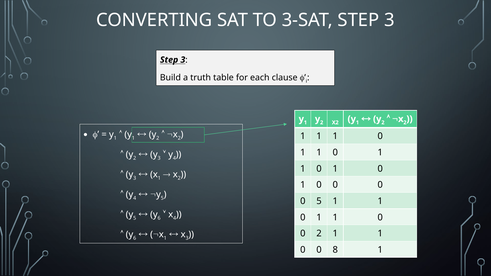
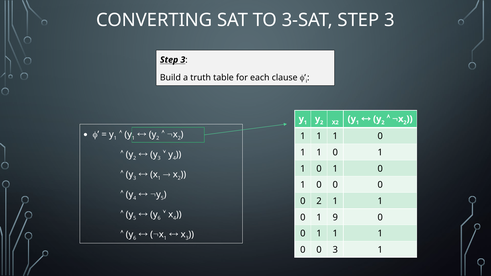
0 5: 5 -> 2 (319, 201)
1: 1 -> 9 (335, 217)
2: 2 -> 1 (319, 234)
0 8: 8 -> 3 (335, 250)
